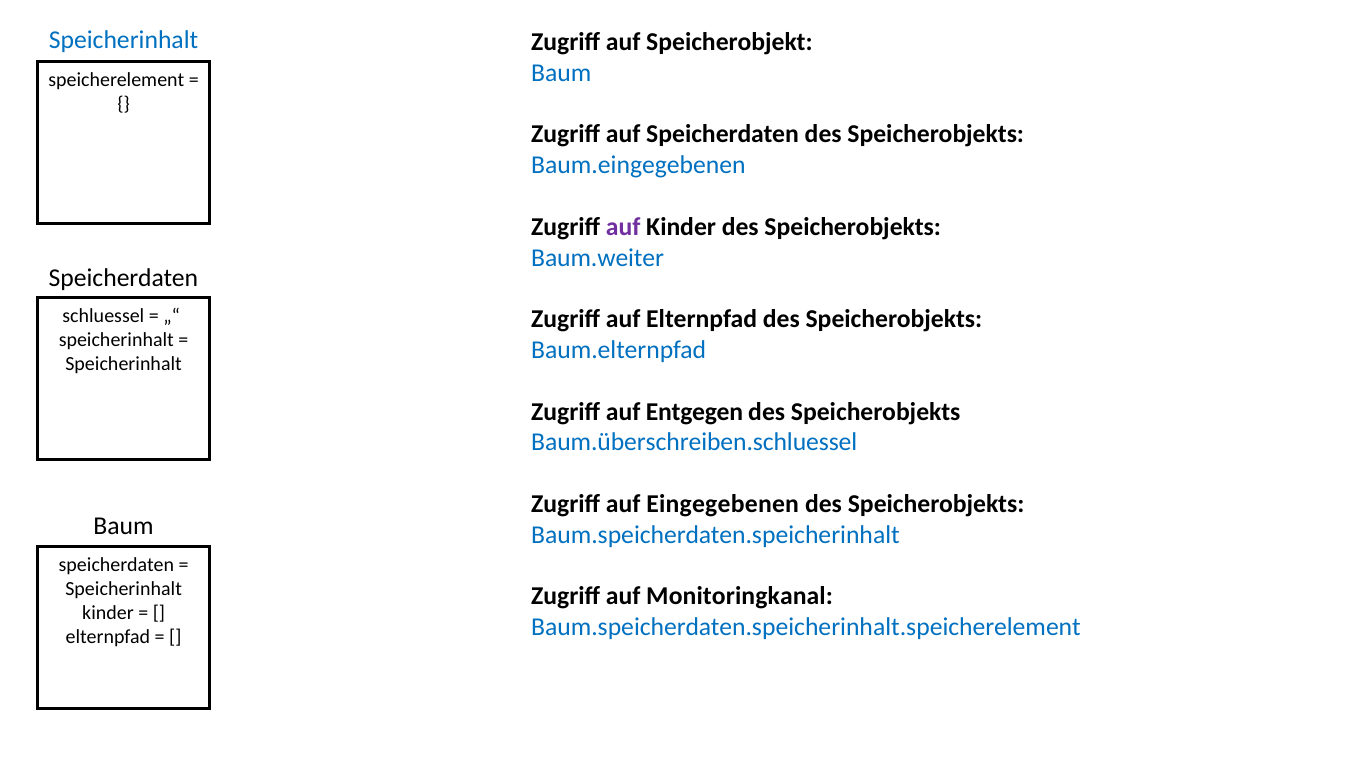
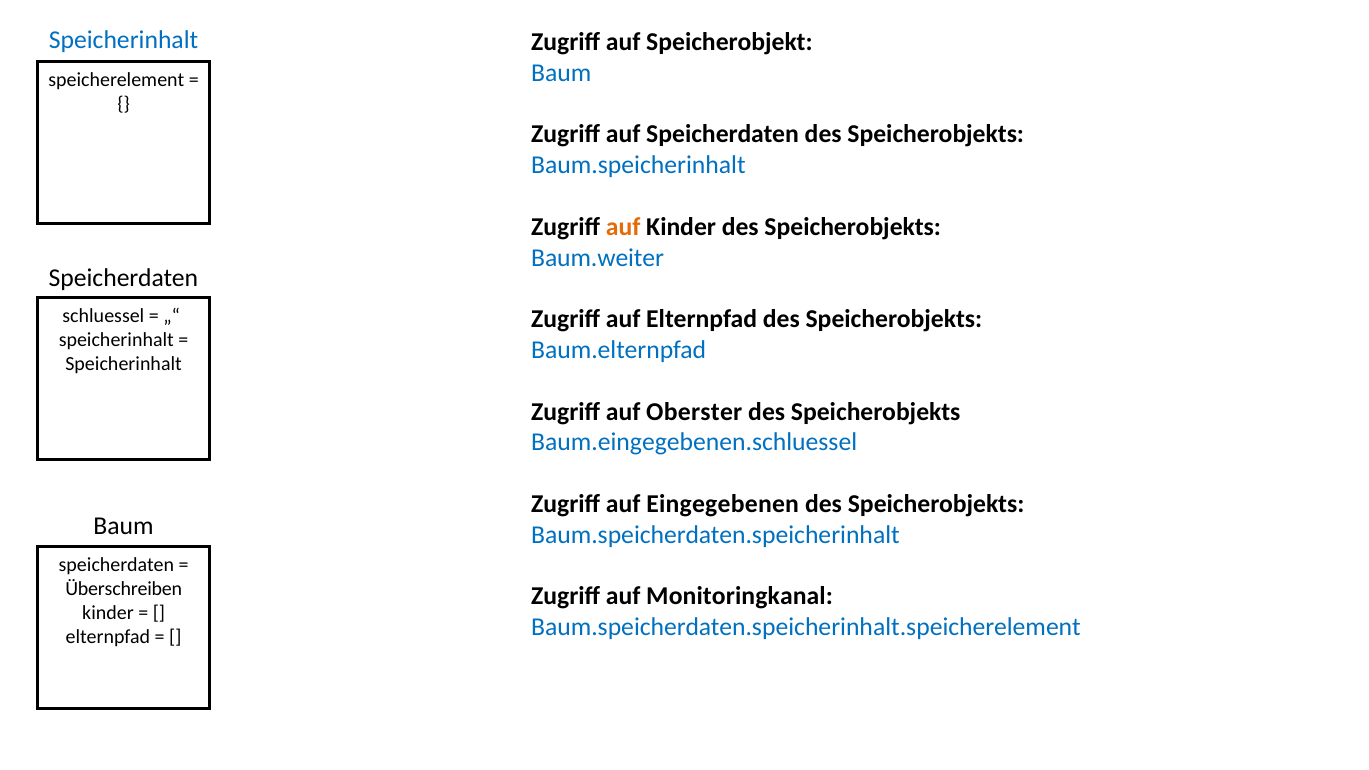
Baum.eingegebenen: Baum.eingegebenen -> Baum.speicherinhalt (638, 165)
auf colour: purple -> orange (623, 227)
Entgegen: Entgegen -> Oberster (694, 412)
Baum.überschreiben.schluessel: Baum.überschreiben.schluessel -> Baum.eingegebenen.schluessel (694, 442)
Speicherinhalt: Speicherinhalt -> Überschreiben (124, 589)
